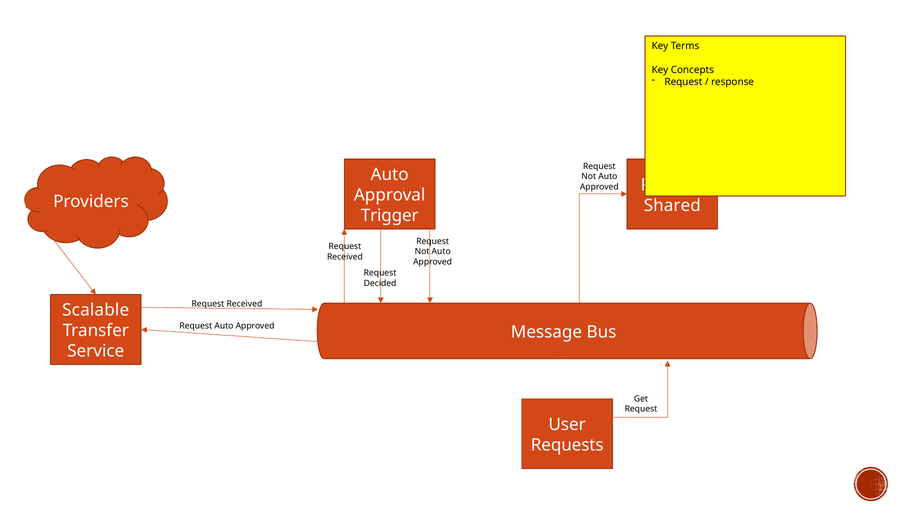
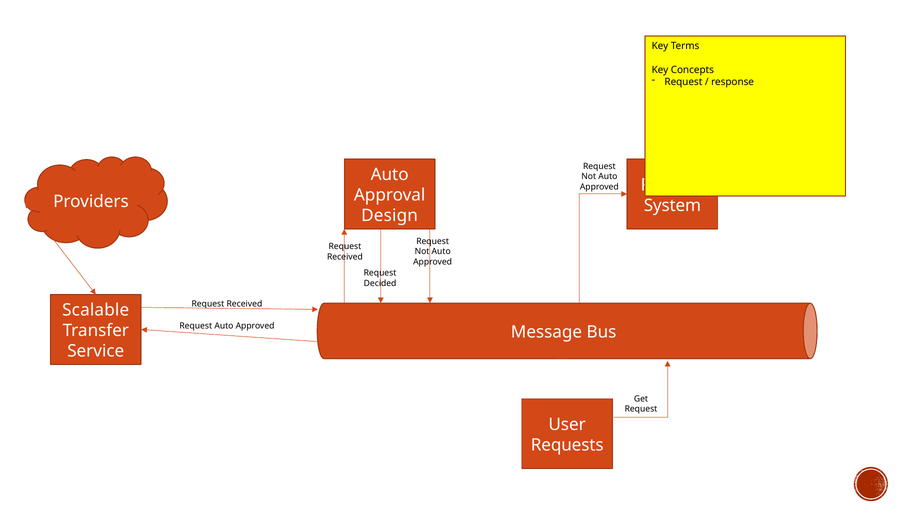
Shared: Shared -> System (672, 205)
Trigger: Trigger -> Design (390, 216)
